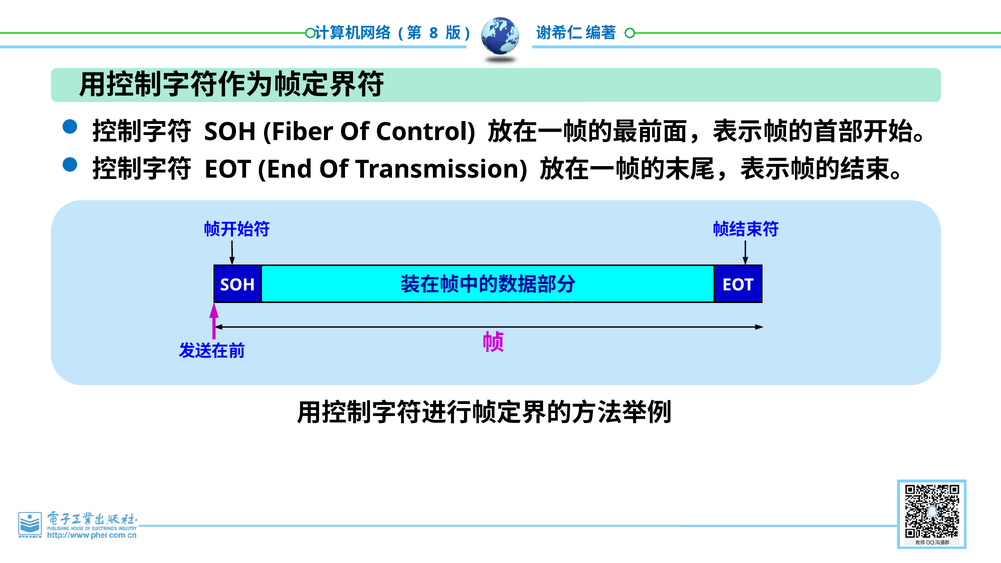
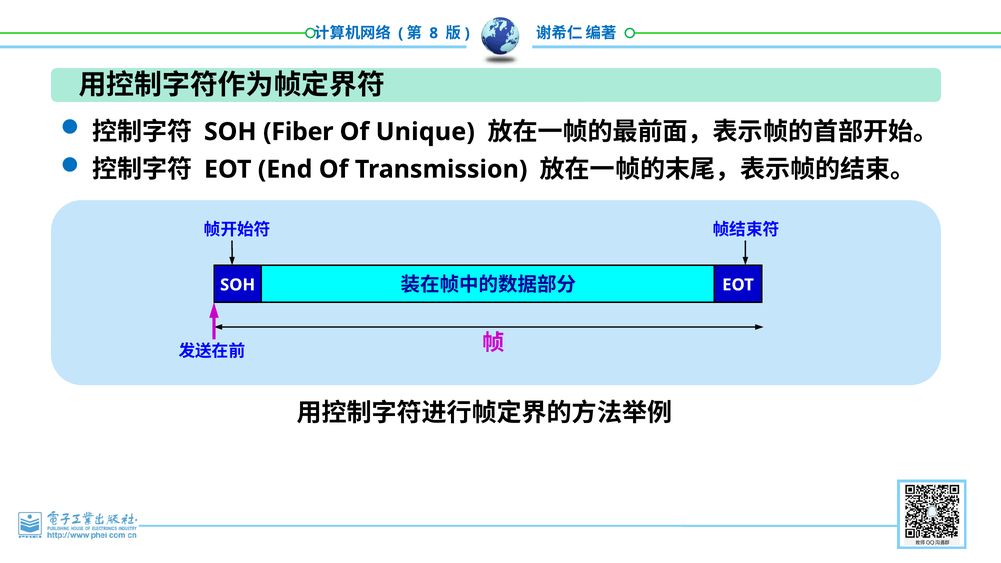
Control: Control -> Unique (425, 132)
